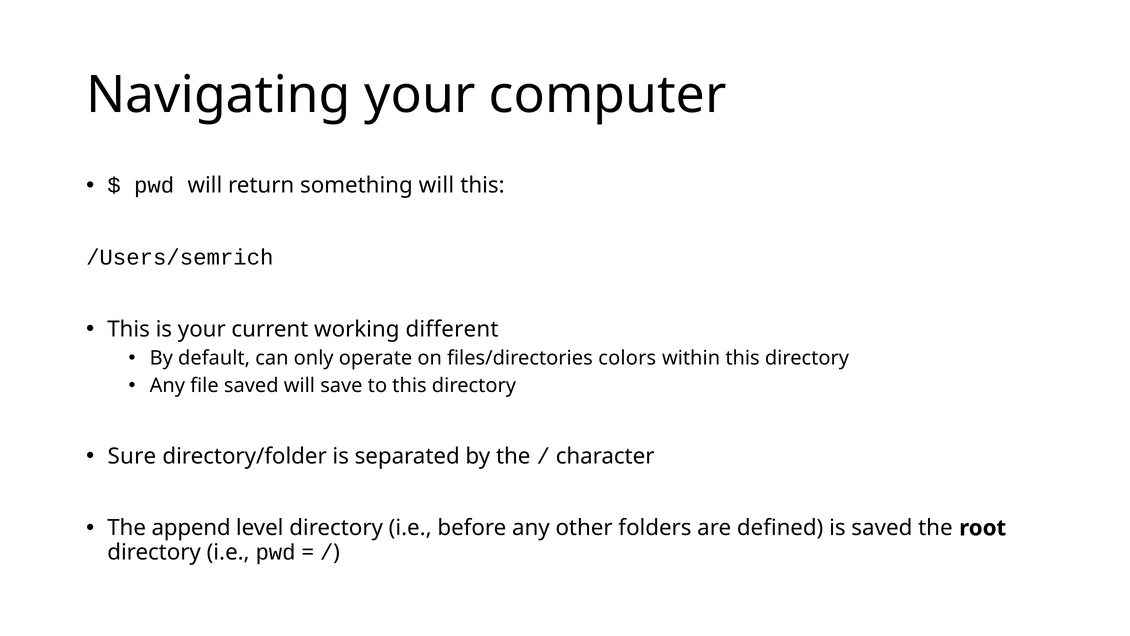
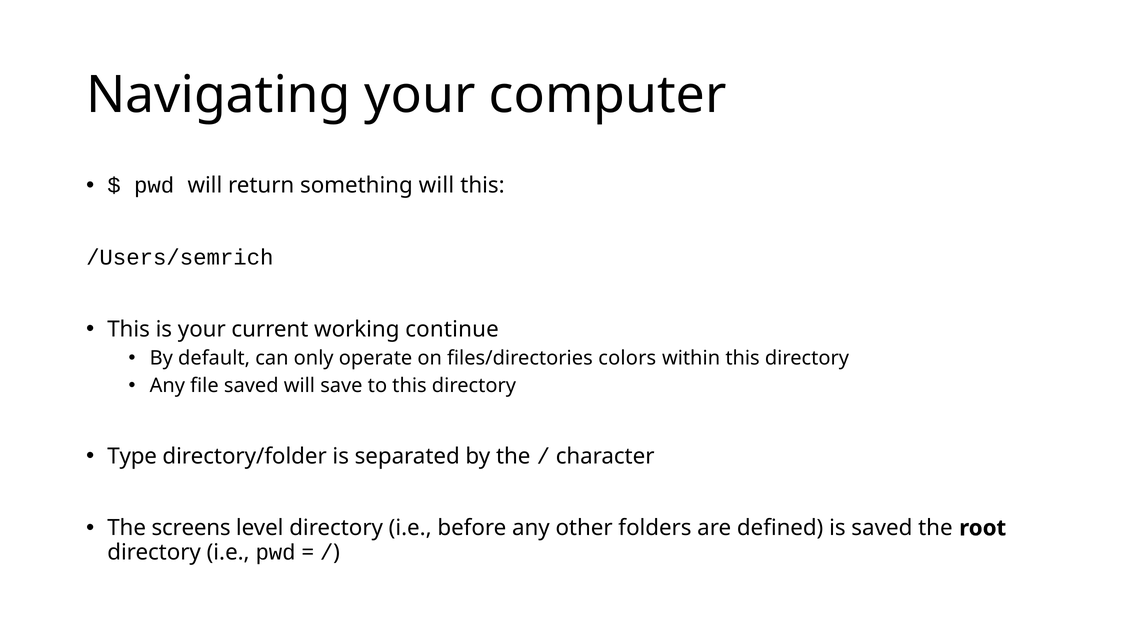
different: different -> continue (452, 329)
Sure: Sure -> Type (132, 456)
append: append -> screens (191, 528)
